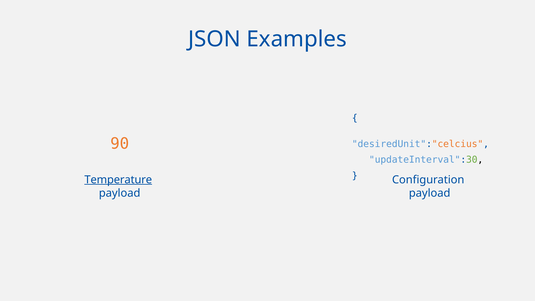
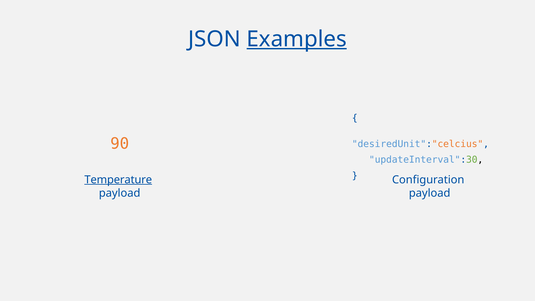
Examples underline: none -> present (297, 39)
